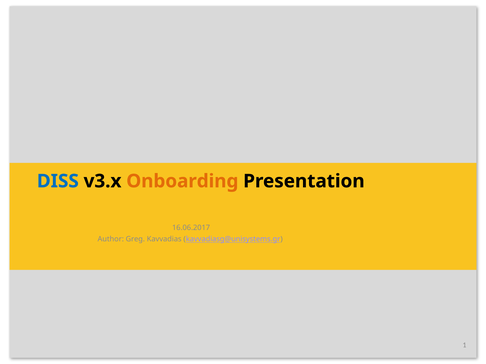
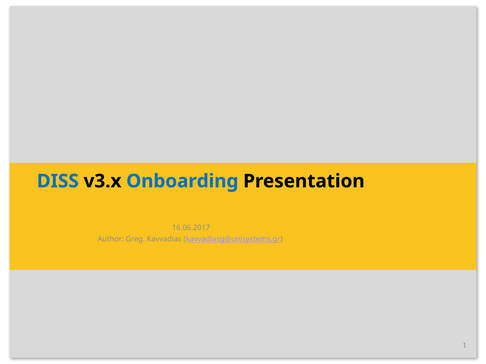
Onboarding colour: orange -> blue (182, 181)
